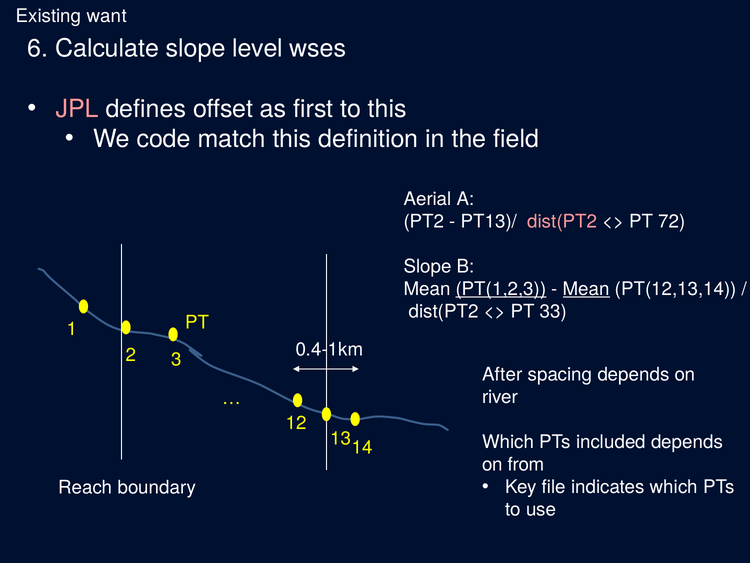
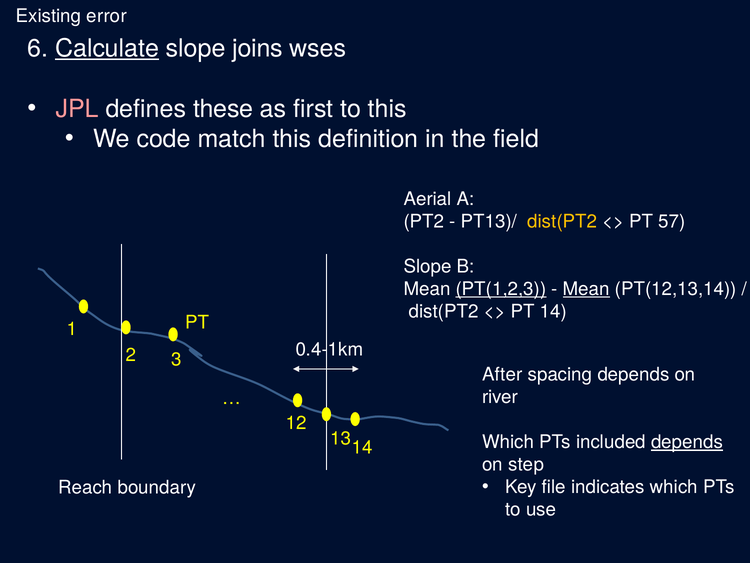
want: want -> error (107, 16)
Calculate underline: none -> present (107, 49)
level: level -> joins (258, 49)
offset: offset -> these (223, 109)
dist(PT2 colour: pink -> yellow (562, 221)
72: 72 -> 57 (672, 221)
PT 33: 33 -> 14 (553, 311)
depends underline: none -> present (687, 442)
from: from -> step (526, 464)
